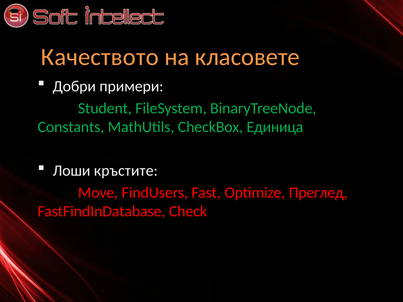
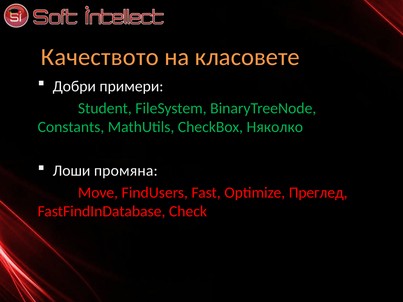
Единица: Единица -> Няколко (275, 127)
кръстите: кръстите -> промяна (126, 171)
